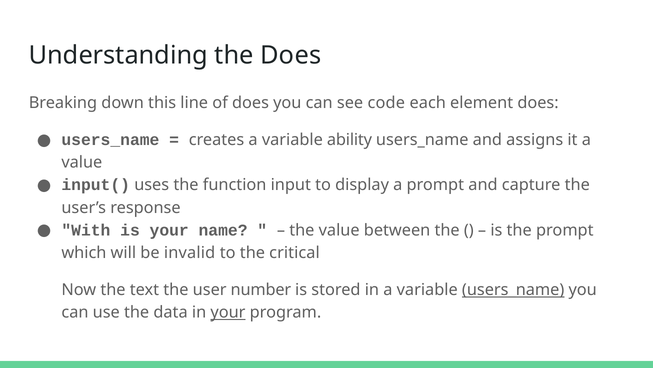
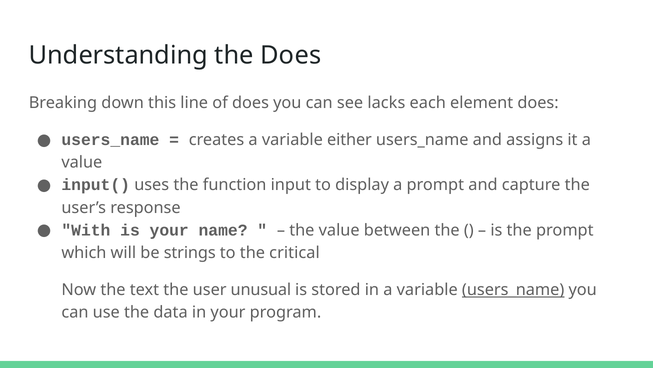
code: code -> lacks (386, 103)
ability: ability -> either (349, 140)
invalid: invalid -> strings (190, 252)
number: number -> unusual (261, 289)
your underline: present -> none (228, 312)
